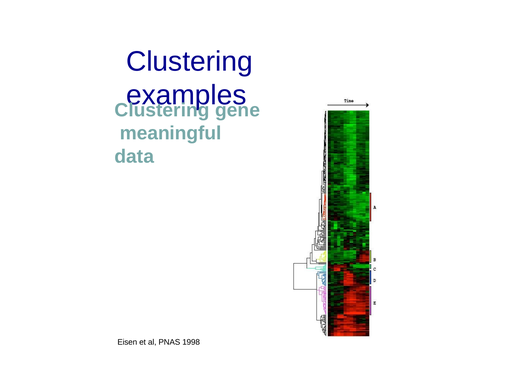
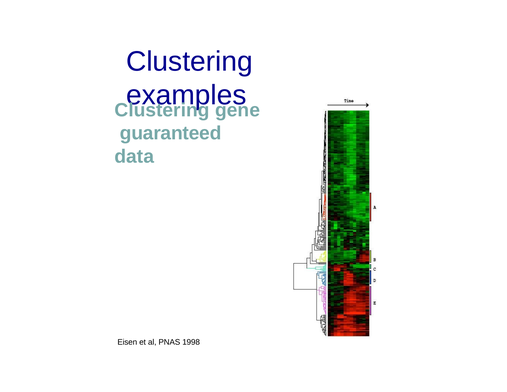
meaningful: meaningful -> guaranteed (171, 133)
